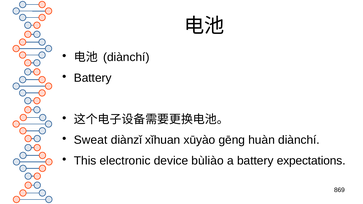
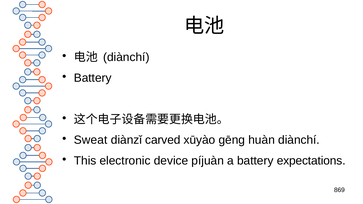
xǐhuan: xǐhuan -> carved (163, 140)
bùliào: bùliào -> píjuàn (208, 161)
